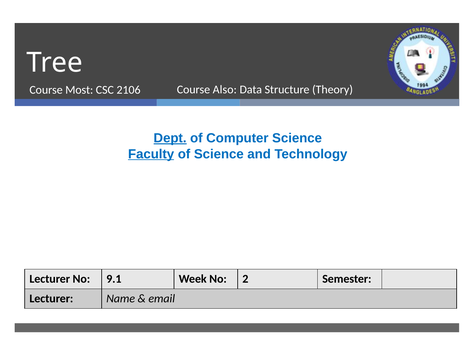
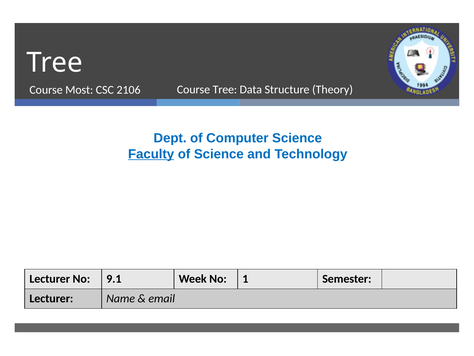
Course Also: Also -> Tree (225, 89)
Dept underline: present -> none (170, 138)
2: 2 -> 1 (245, 279)
